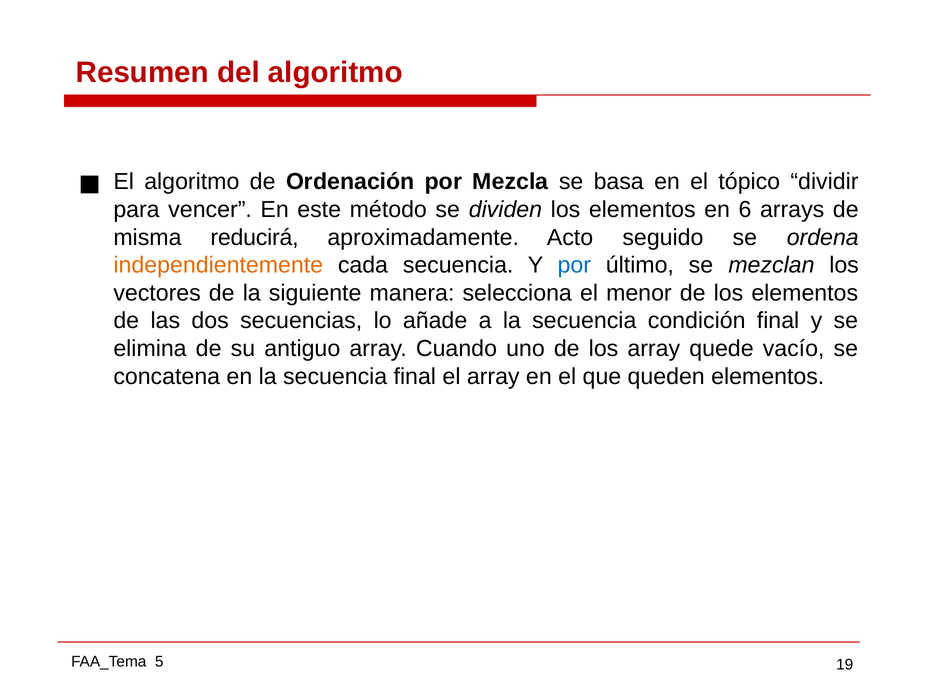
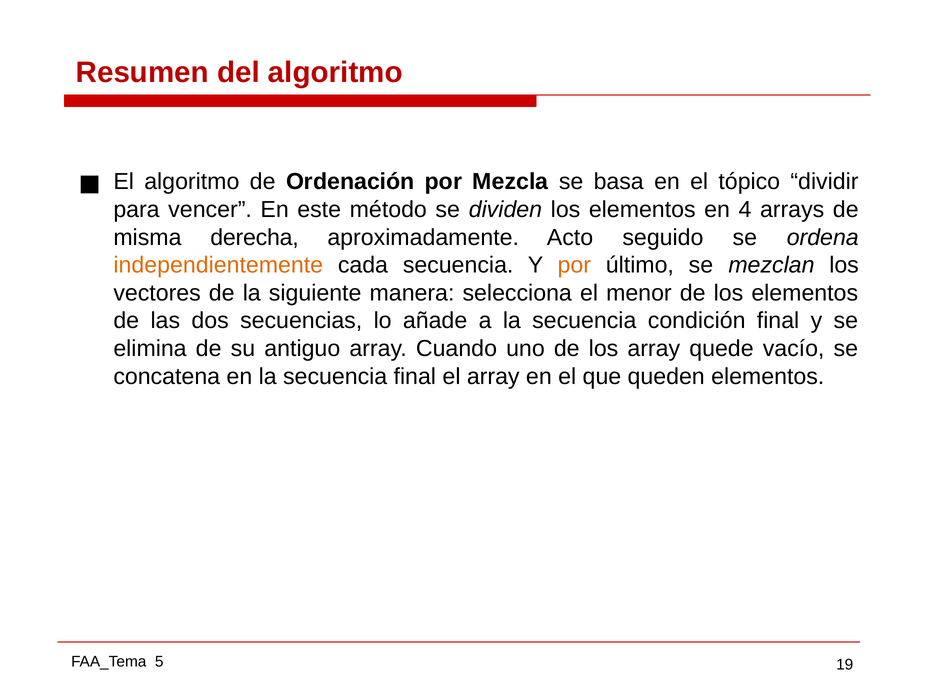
6: 6 -> 4 (745, 209)
reducirá: reducirá -> derecha (255, 237)
por colour: blue -> orange (574, 265)
